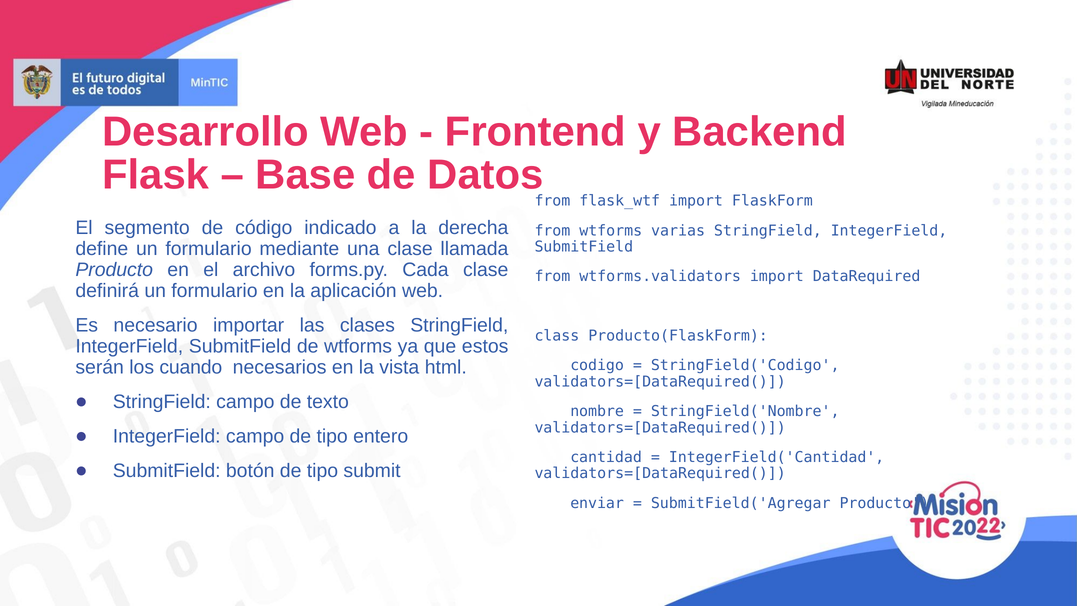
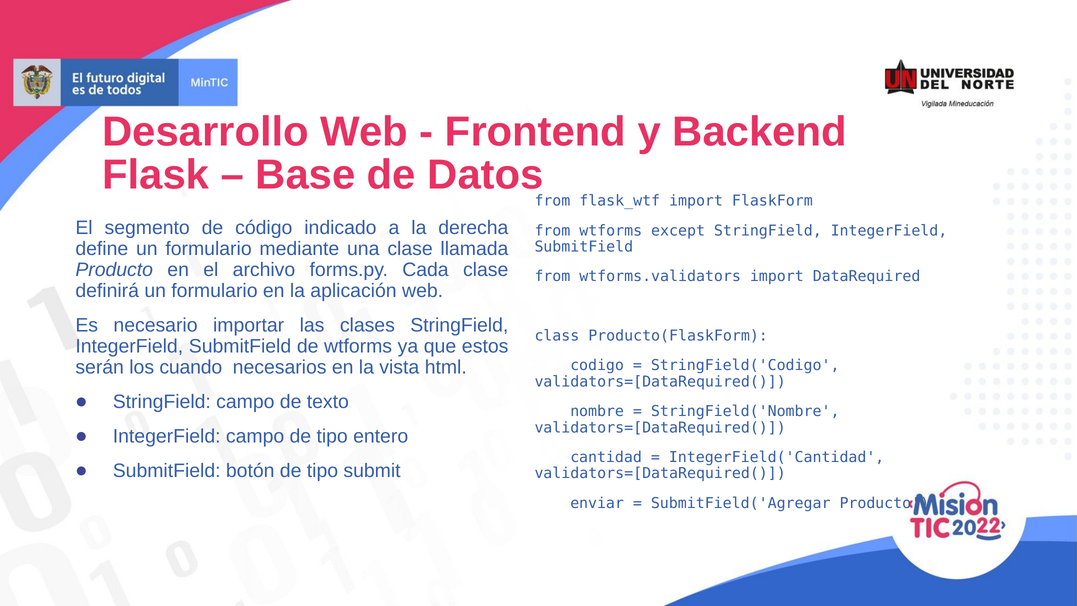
varias: varias -> except (678, 231)
